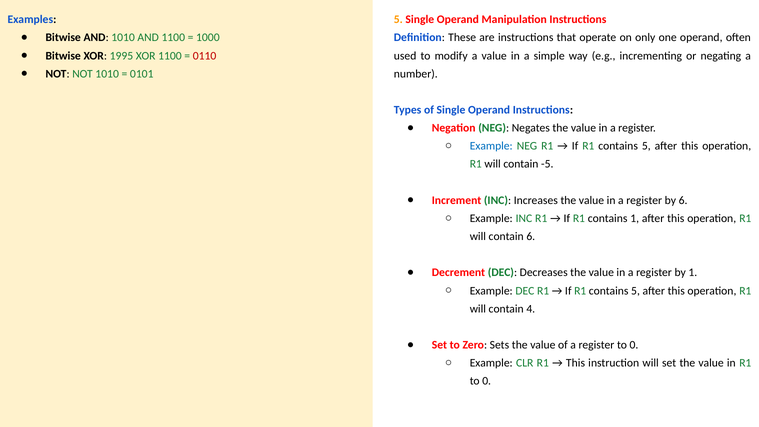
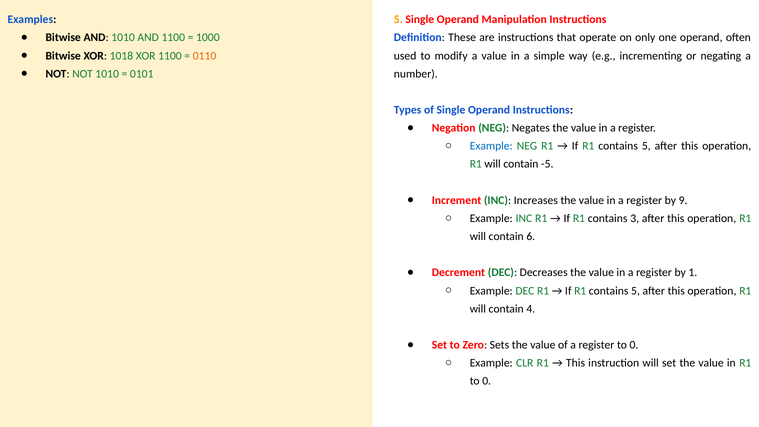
1995: 1995 -> 1018 (121, 56)
0110 colour: red -> orange (205, 56)
by 6: 6 -> 9 (683, 200)
contains 1: 1 -> 3 (635, 218)
